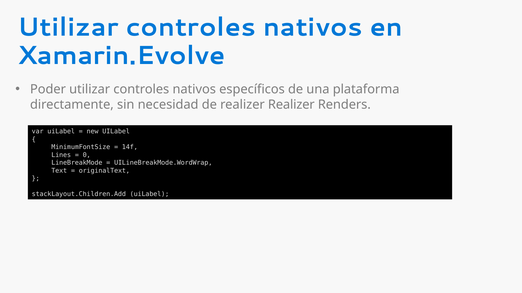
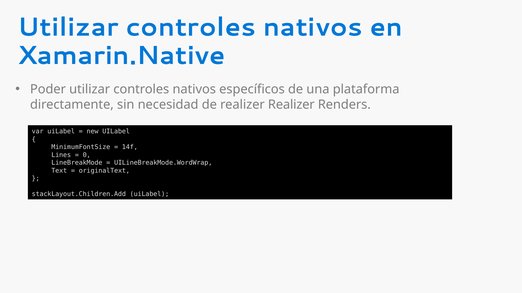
Xamarin.Evolve: Xamarin.Evolve -> Xamarin.Native (121, 56)
